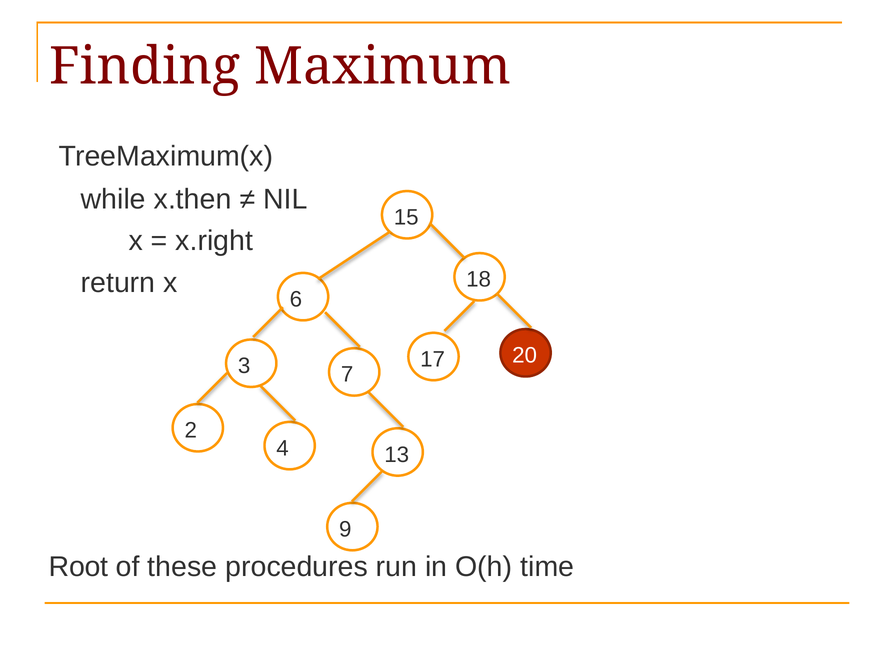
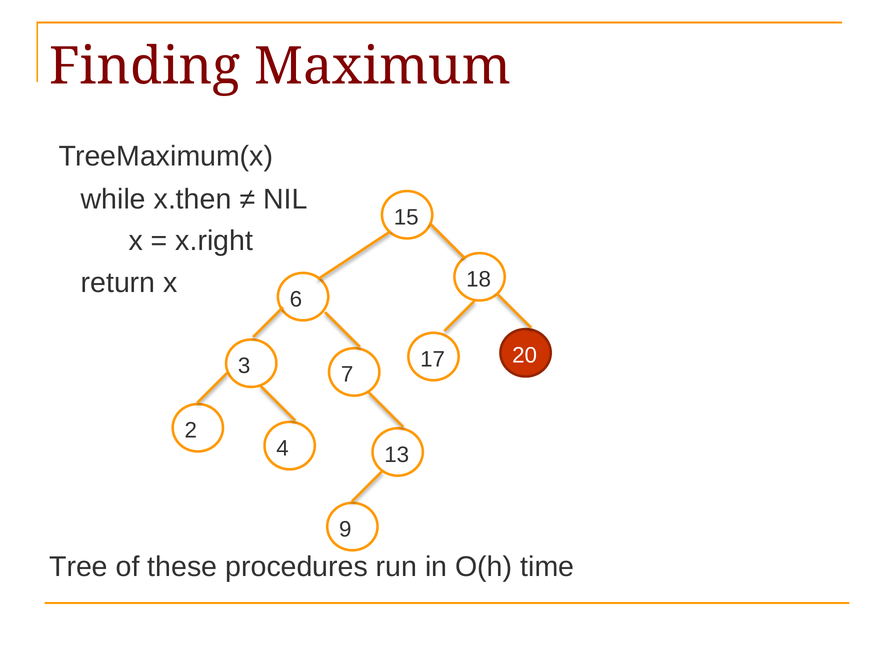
Root: Root -> Tree (79, 567)
